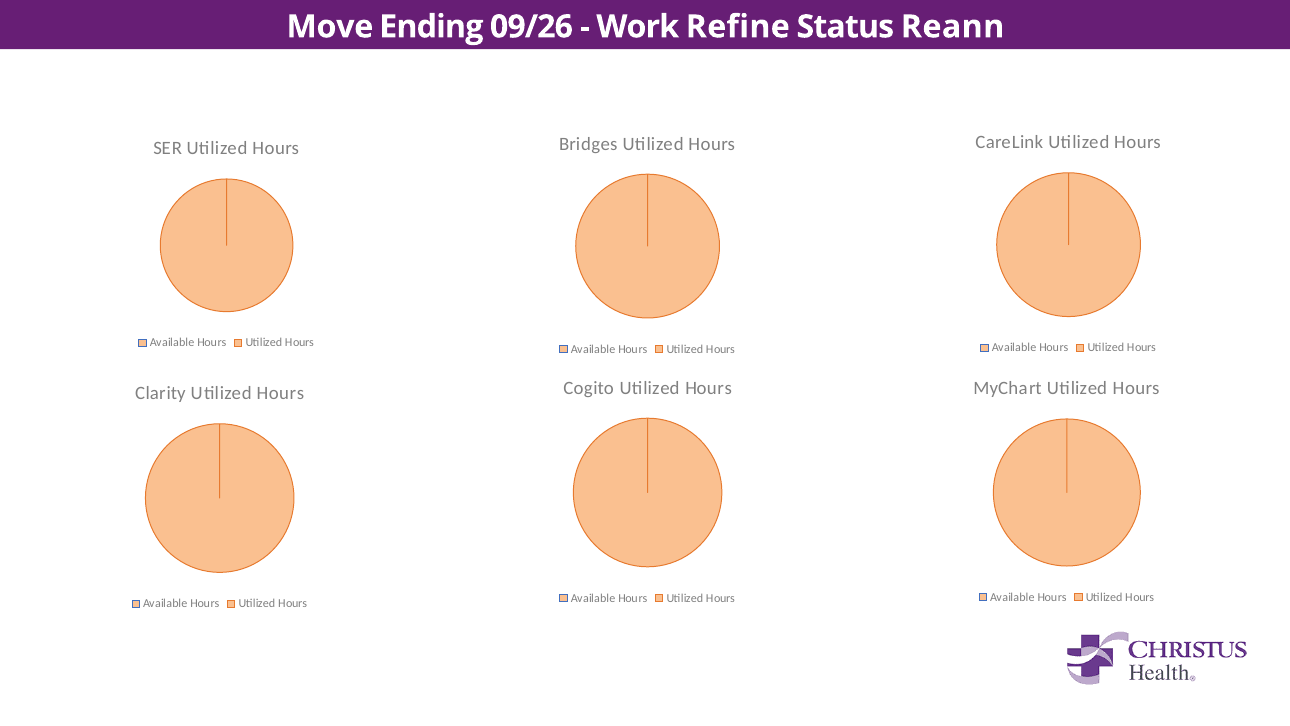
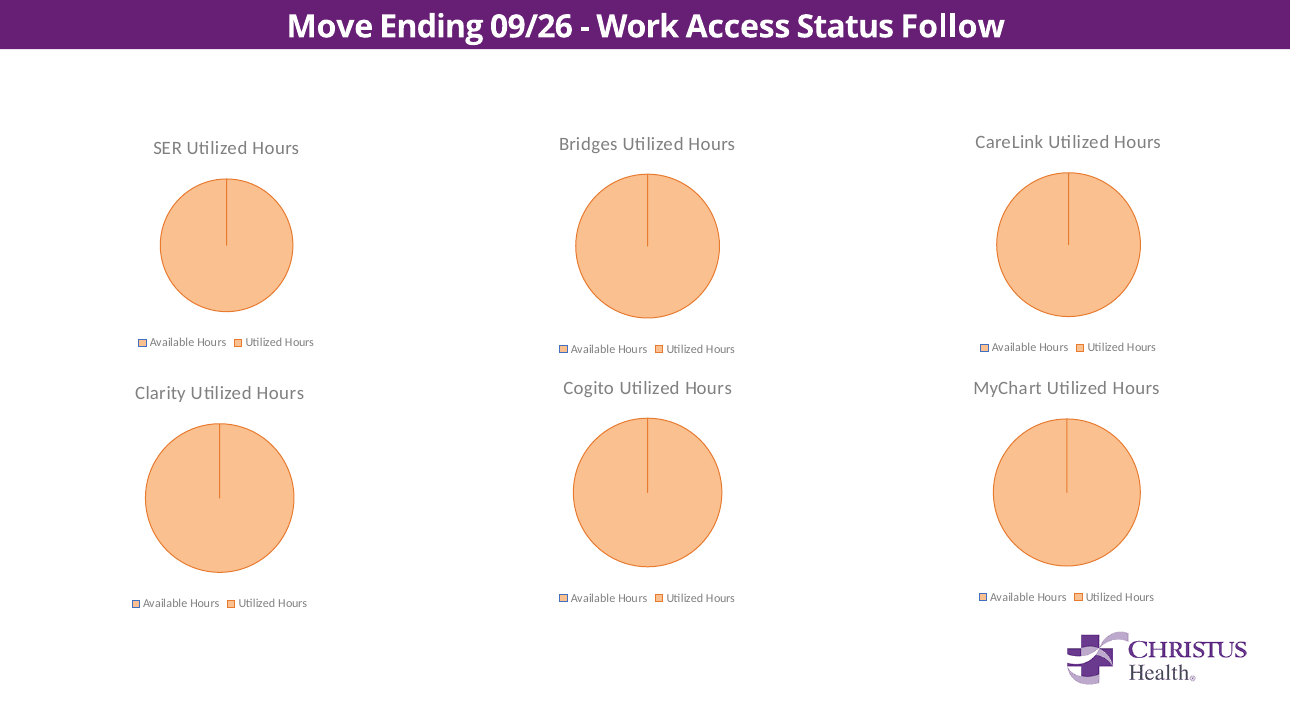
Refine: Refine -> Access (738, 27)
Reann: Reann -> Follow (953, 27)
